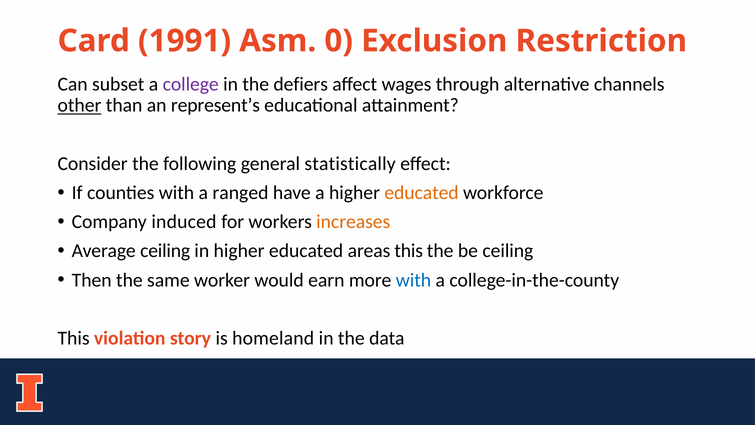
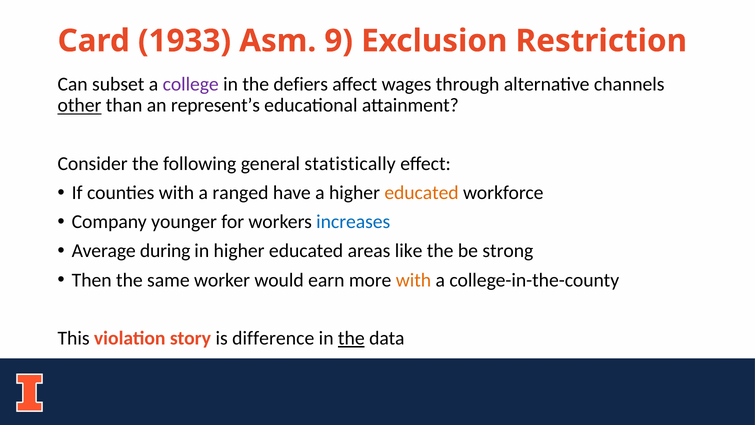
1991: 1991 -> 1933 (185, 41)
0: 0 -> 9 (339, 41)
induced: induced -> younger (184, 222)
increases colour: orange -> blue (353, 222)
Average ceiling: ceiling -> during (165, 251)
areas this: this -> like (409, 251)
be ceiling: ceiling -> strong (508, 251)
with colour: blue -> orange (413, 280)
homeland: homeland -> difference (273, 338)
the underline: none -> present (351, 338)
